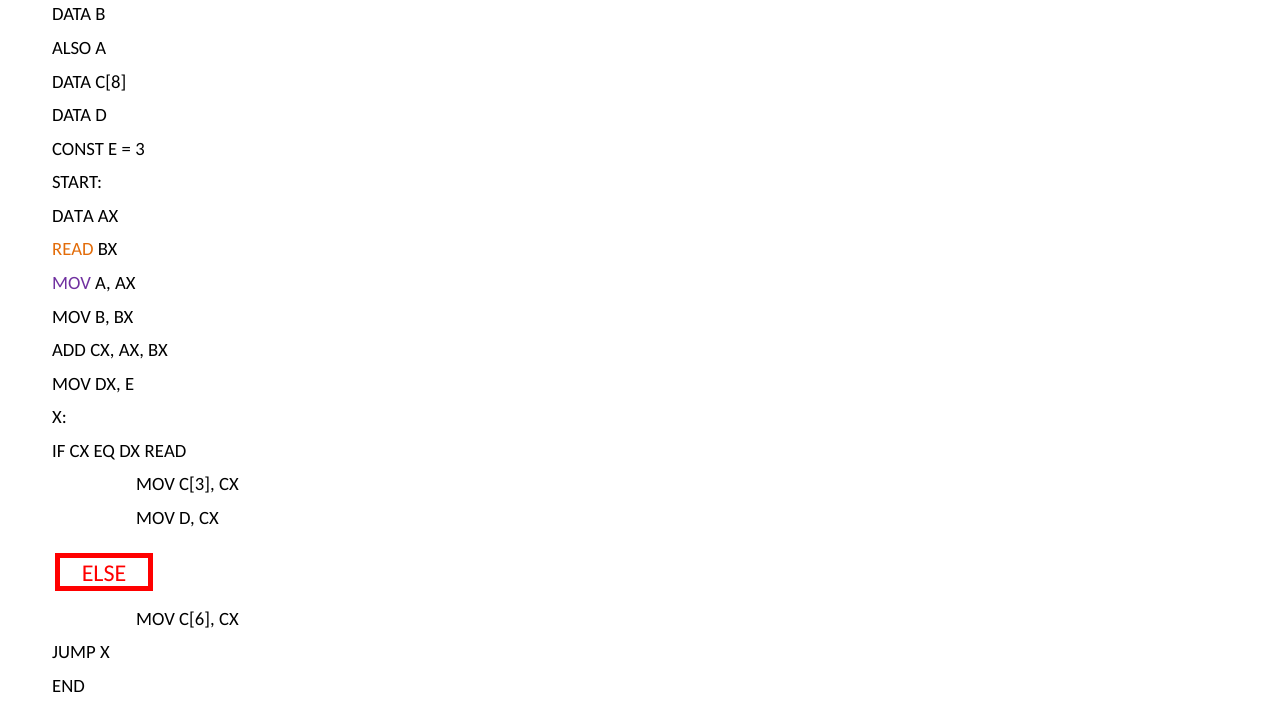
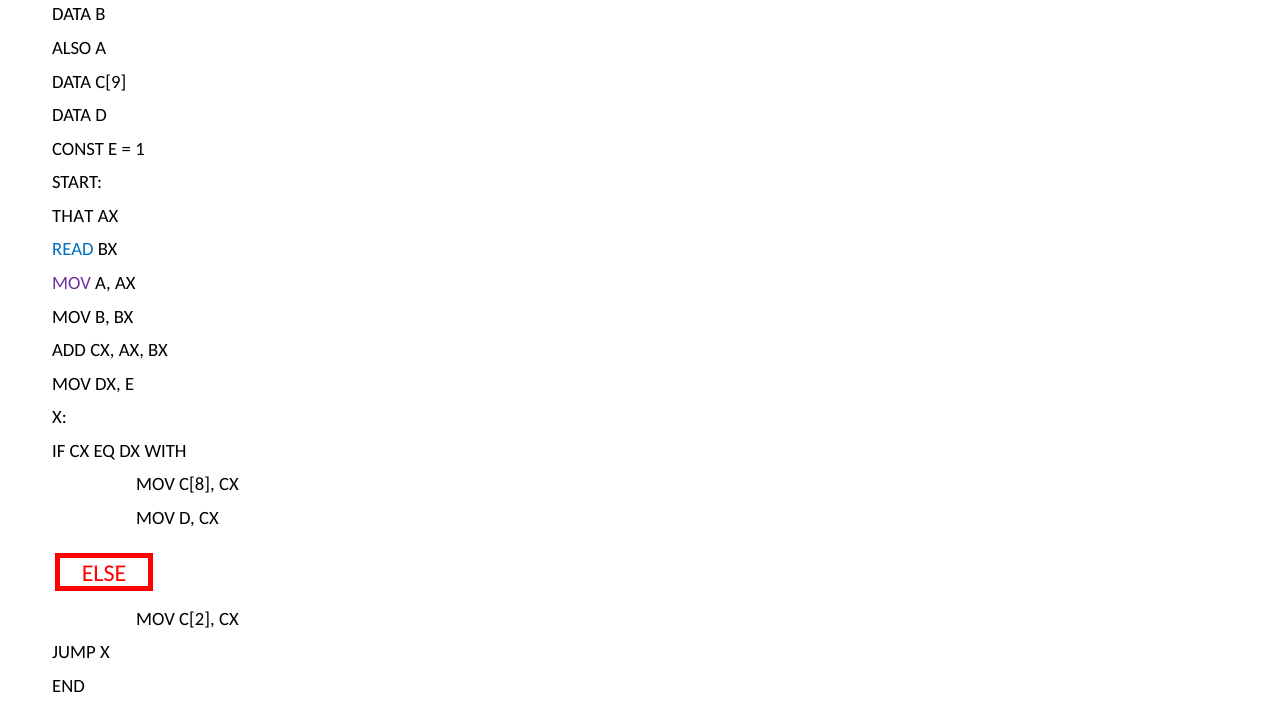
C[8: C[8 -> C[9 (111, 82)
3: 3 -> 1 (140, 149)
DATA: DATA -> THAT (73, 216)
READ colour: orange -> blue (73, 250)
DX READ: READ -> WITH (166, 451)
C[3: C[3 -> C[8 (197, 485)
C[6: C[6 -> C[2 (197, 619)
